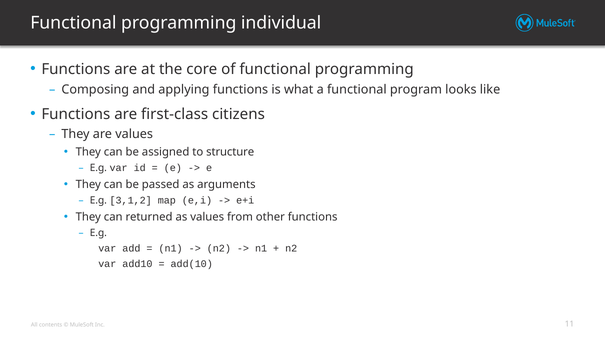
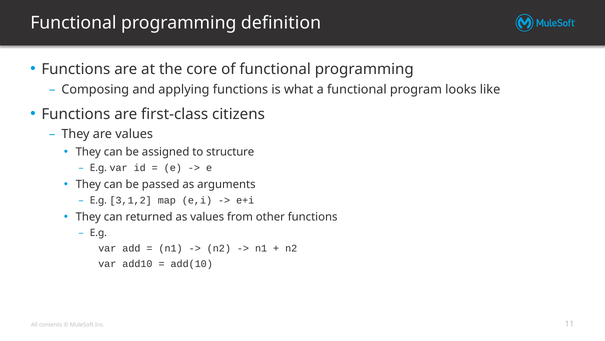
individual: individual -> definition (281, 23)
